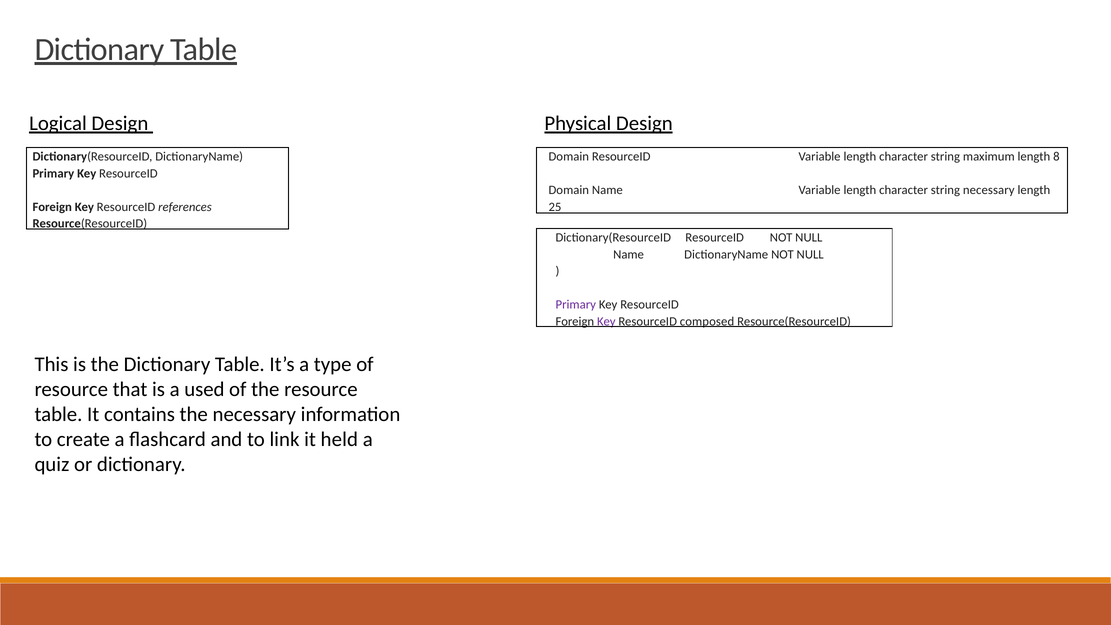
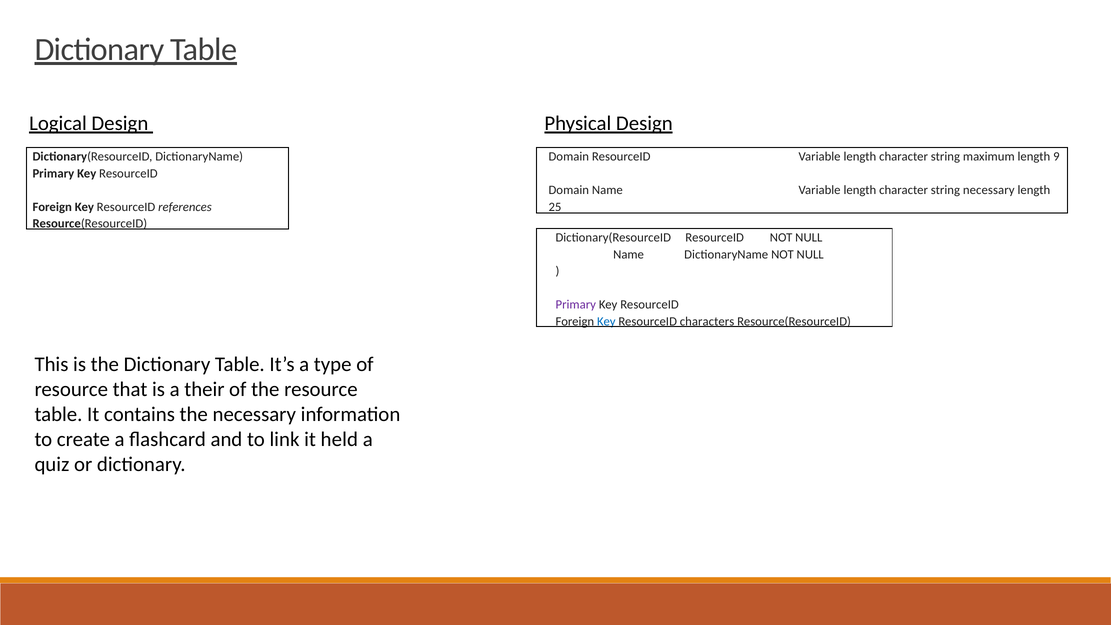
8: 8 -> 9 (1056, 157)
Key colour: purple -> blue (606, 322)
composed: composed -> characters (707, 322)
used: used -> their (204, 389)
